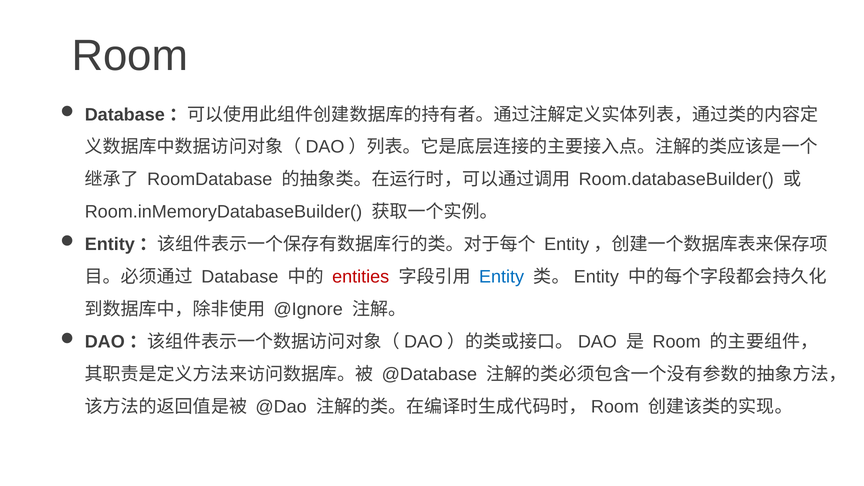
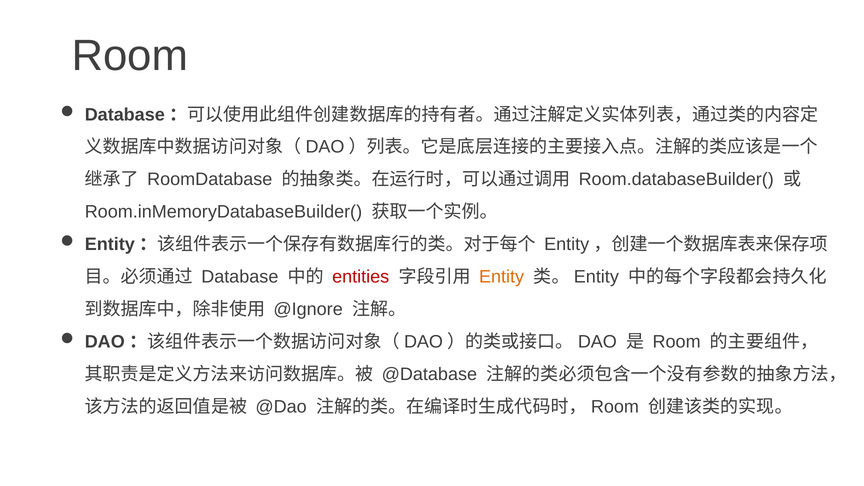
Entity colour: blue -> orange (502, 277)
